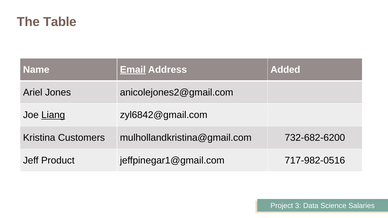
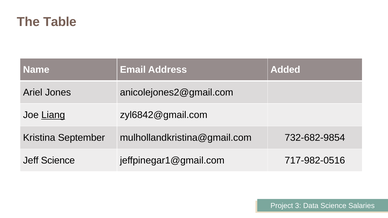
Email underline: present -> none (133, 70)
Customers: Customers -> September (81, 138)
732-682-6200: 732-682-6200 -> 732-682-9854 (315, 138)
Jeff Product: Product -> Science (58, 160)
